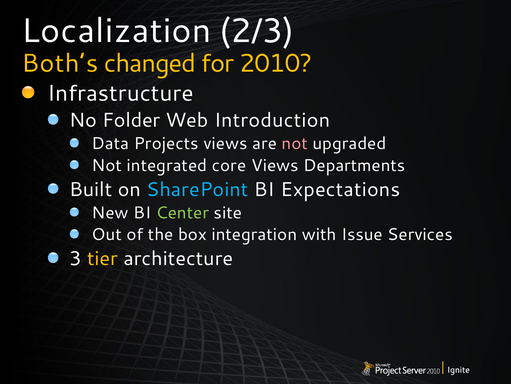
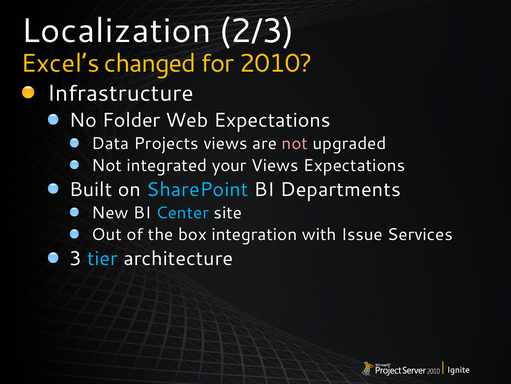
Both’s: Both’s -> Excel’s (60, 63)
Web Introduction: Introduction -> Expectations (272, 120)
core: core -> your (229, 165)
Views Departments: Departments -> Expectations (354, 165)
Expectations: Expectations -> Departments (340, 189)
Center colour: light green -> light blue (182, 212)
tier colour: yellow -> light blue (103, 258)
